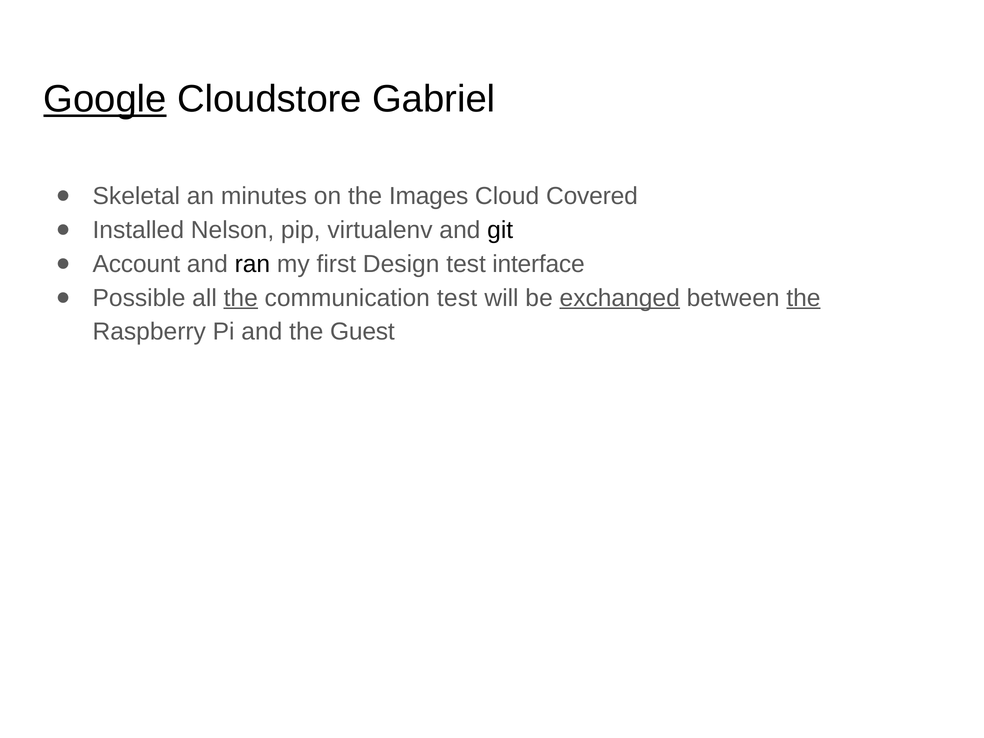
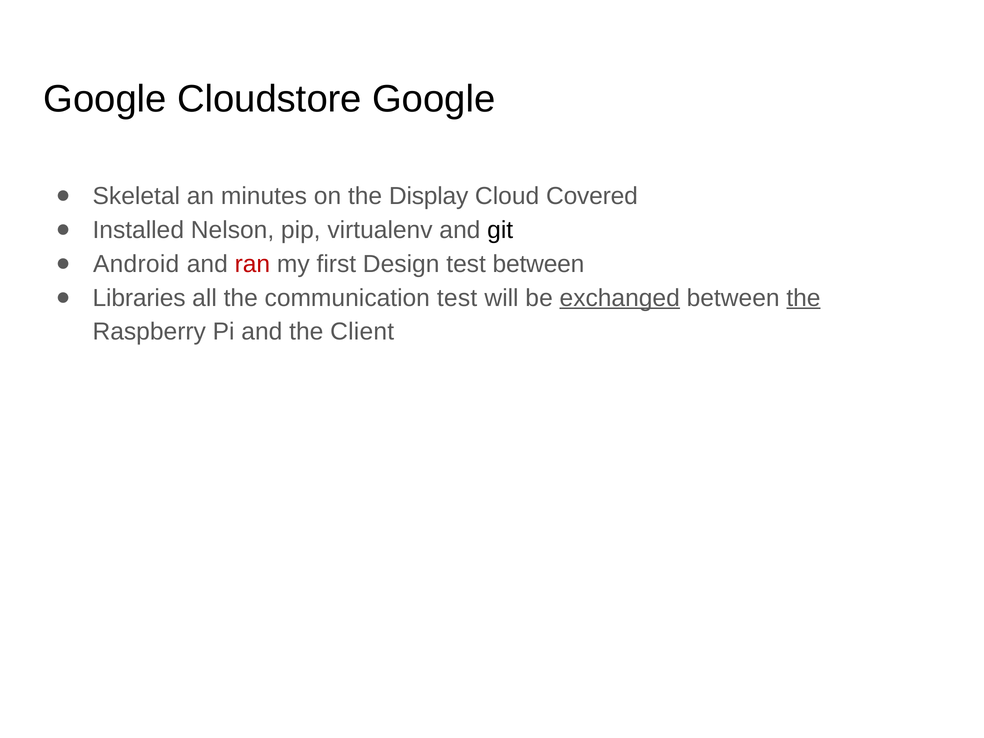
Google underline: present -> none (105, 99)
Cloudstore Gabriel: Gabriel -> Google (434, 99)
Images: Images -> Display (429, 196)
Account: Account -> Android (136, 264)
ran colour: black -> red (252, 264)
test interface: interface -> between (539, 264)
Possible: Possible -> Libraries (139, 298)
the underline: present -> none (241, 298)
Guest: Guest -> Client (362, 332)
